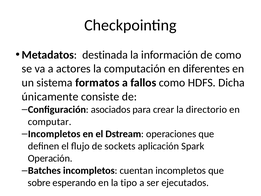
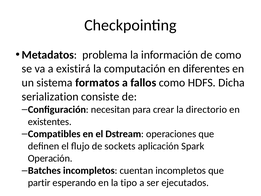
destinada: destinada -> problema (105, 55)
actores: actores -> existirá (73, 69)
únicamente: únicamente -> serialization (50, 97)
asociados: asociados -> necesitan (111, 109)
computar: computar -> existentes (50, 122)
Incompletos: Incompletos -> Compatibles (54, 134)
sobre: sobre -> partir (39, 183)
